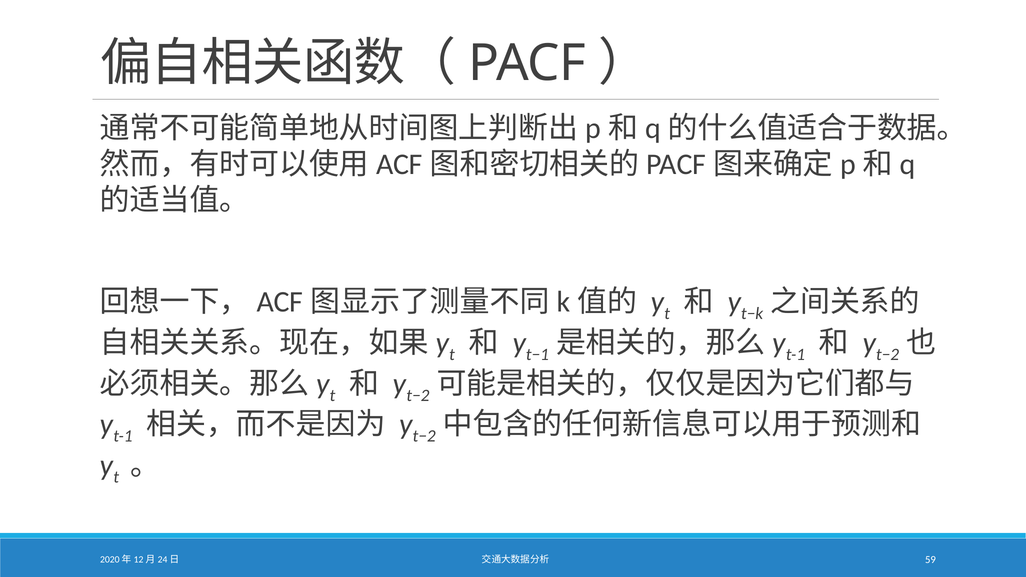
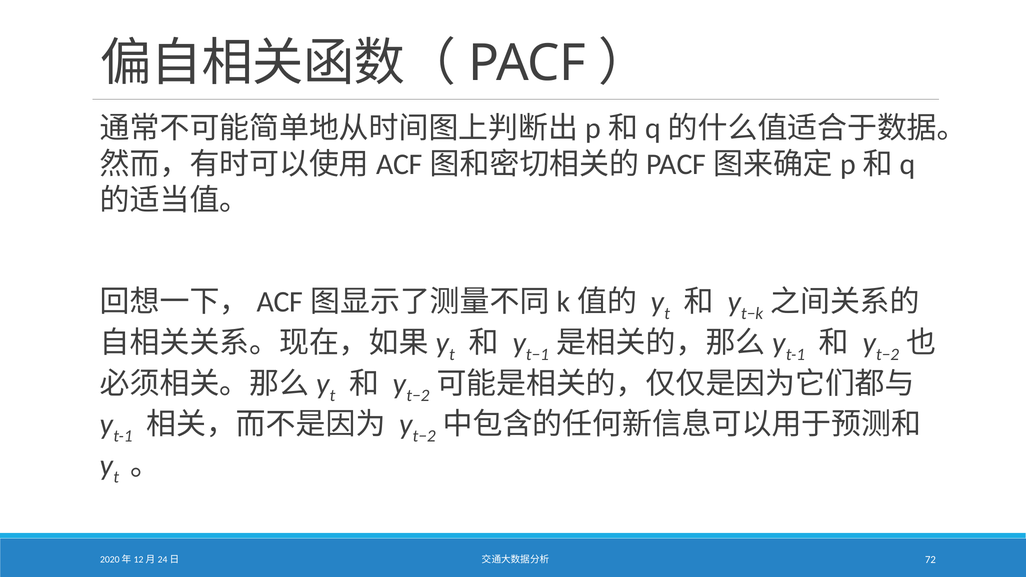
59: 59 -> 72 (930, 560)
